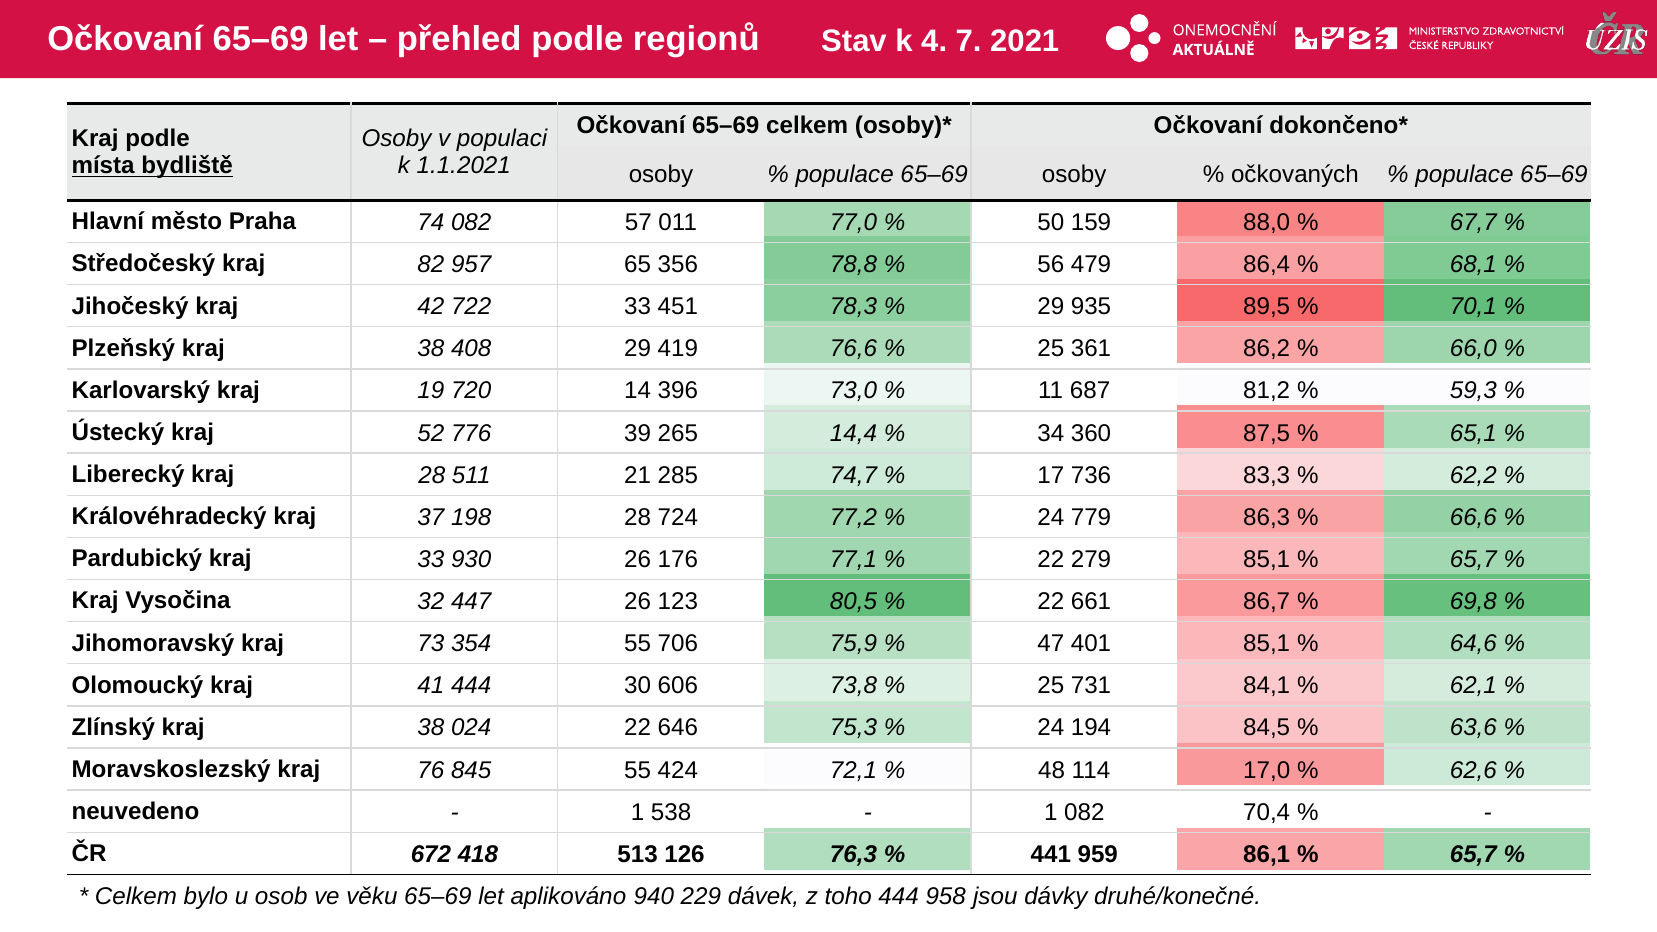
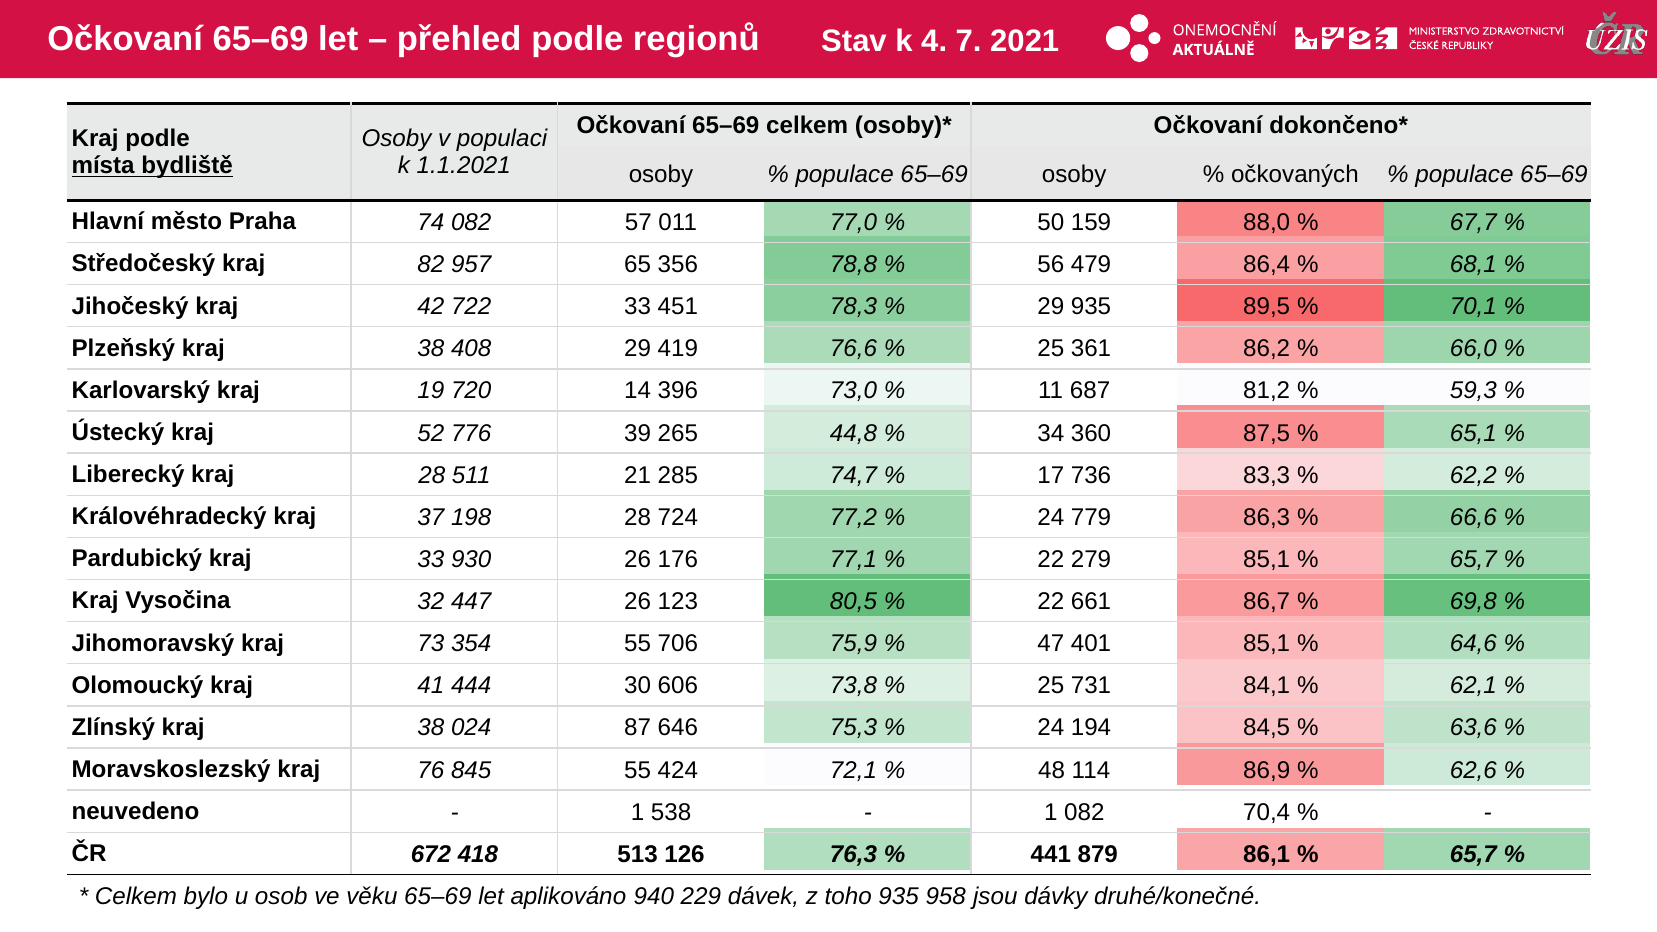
14,4: 14,4 -> 44,8 (853, 433)
024 22: 22 -> 87 (638, 728)
17,0: 17,0 -> 86,9 (1267, 770)
959: 959 -> 879 (1098, 854)
toho 444: 444 -> 935 (899, 897)
